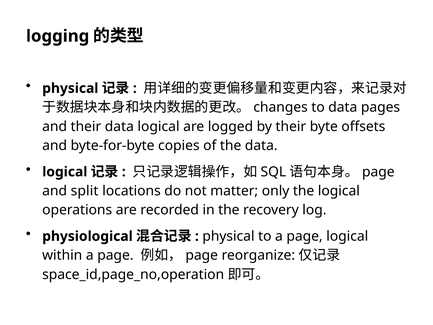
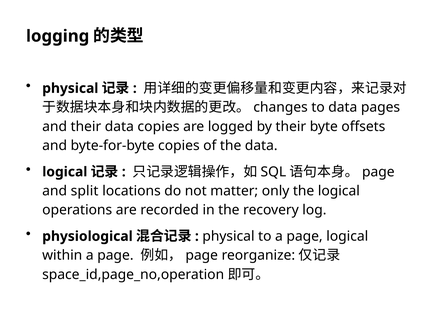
data logical: logical -> copies (158, 126)
